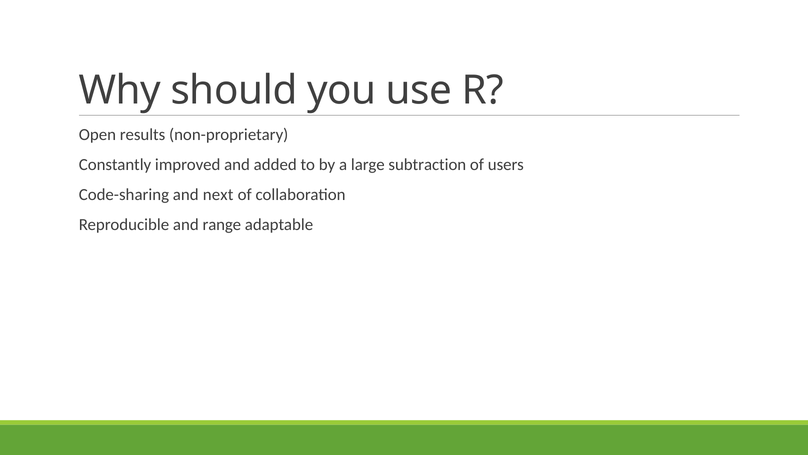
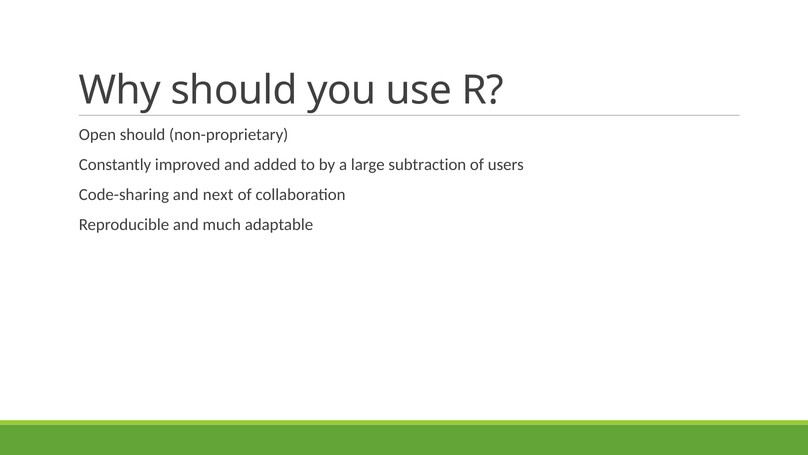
Open results: results -> should (143, 134)
range: range -> much (222, 224)
